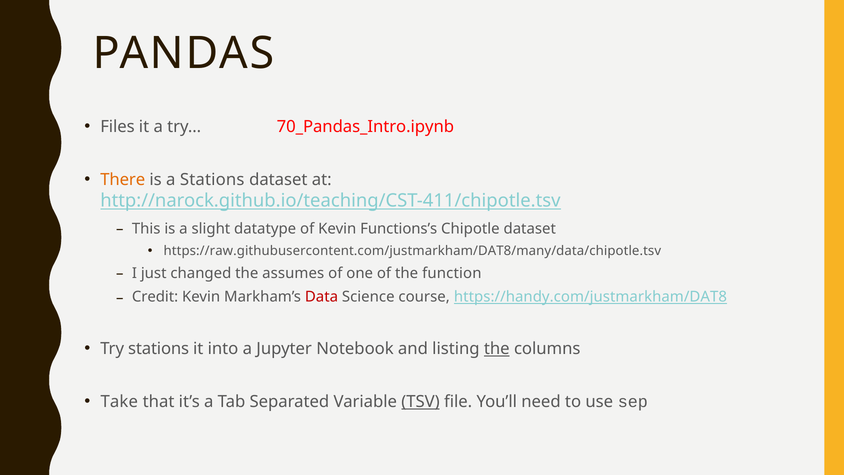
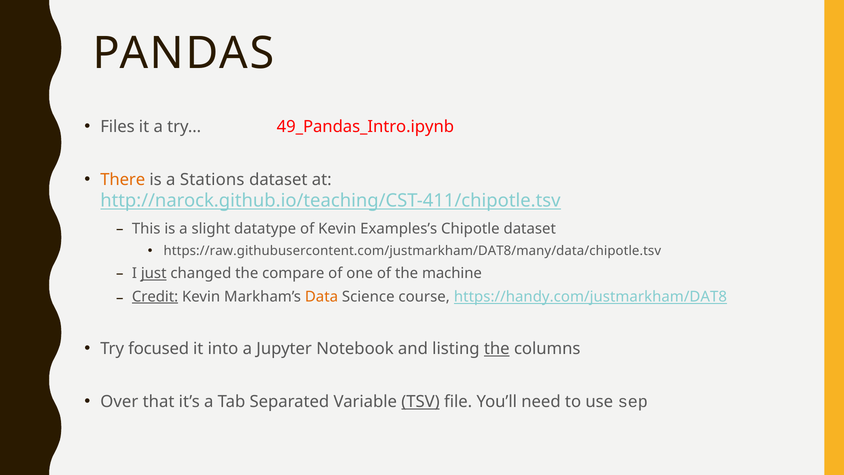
70_Pandas_Intro.ipynb: 70_Pandas_Intro.ipynb -> 49_Pandas_Intro.ipynb (365, 127)
Functions’s: Functions’s -> Examples’s (399, 229)
just underline: none -> present (154, 273)
assumes: assumes -> compare (293, 273)
function: function -> machine (452, 273)
Credit underline: none -> present (155, 297)
Data colour: red -> orange (322, 297)
Try stations: stations -> focused (159, 349)
Take: Take -> Over (119, 402)
